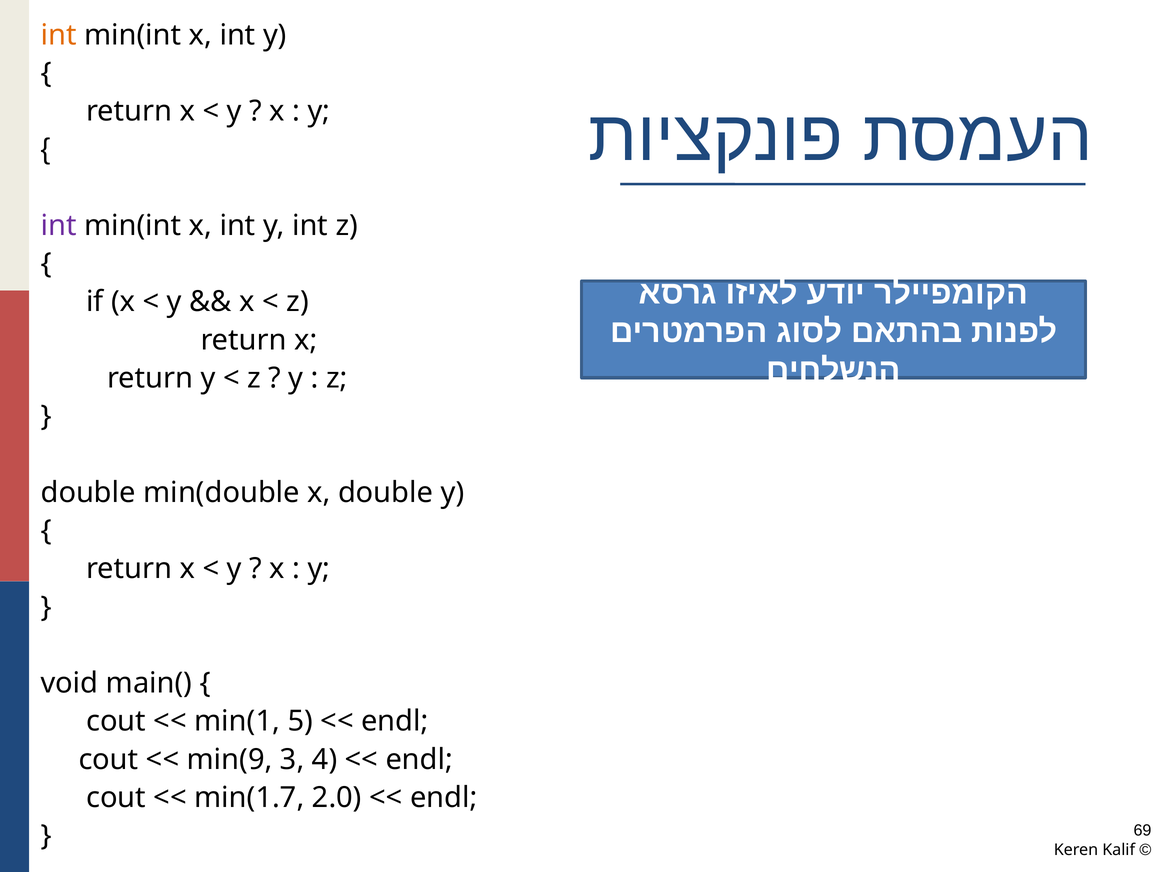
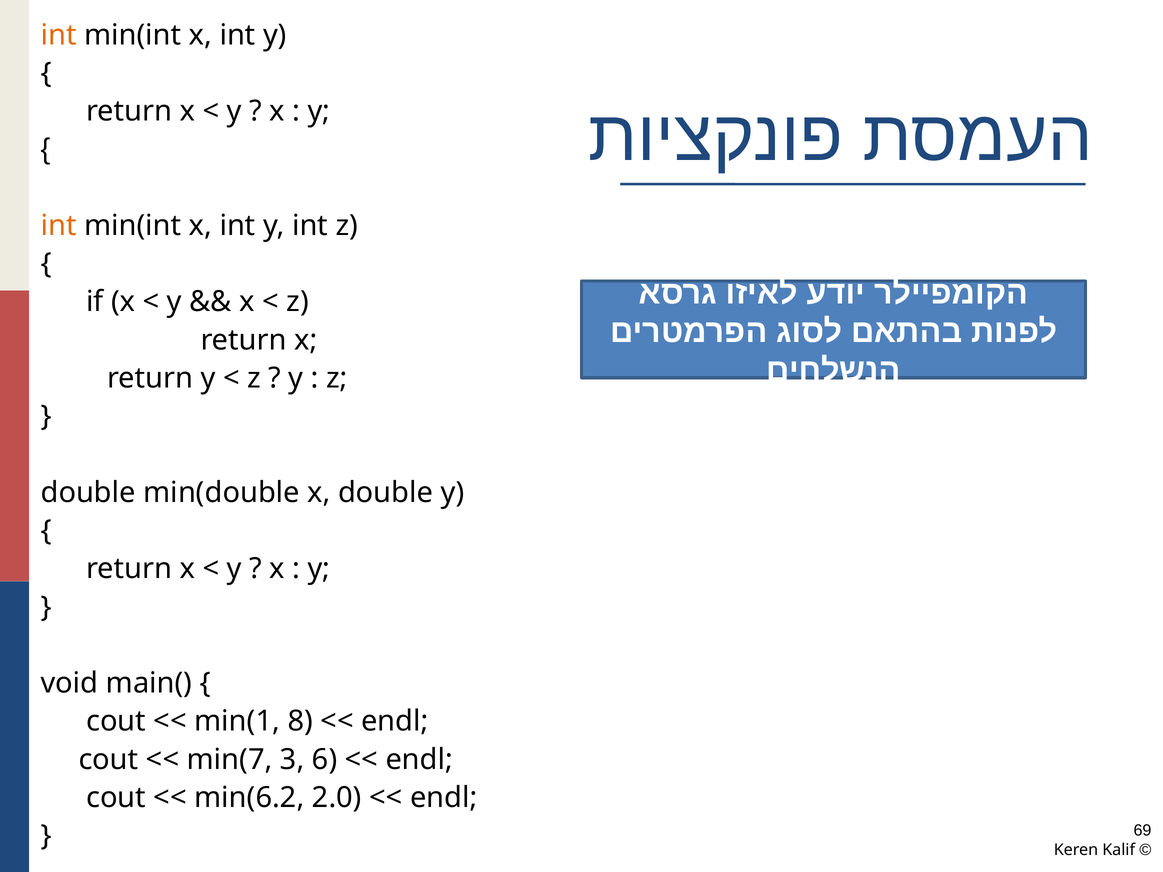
int colour: purple -> orange (59, 226)
5: 5 -> 8 (300, 722)
min(9: min(9 -> min(7 (230, 760)
4: 4 -> 6 (325, 760)
min(1.7: min(1.7 -> min(6.2 (249, 798)
